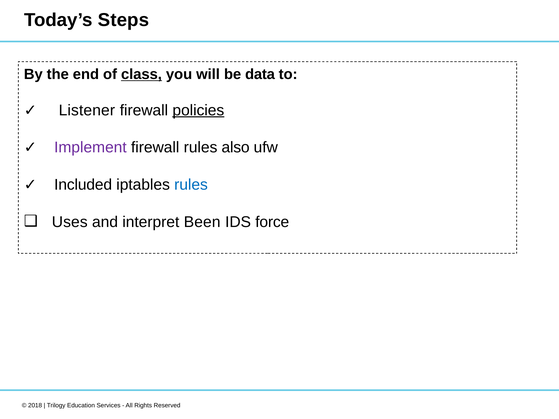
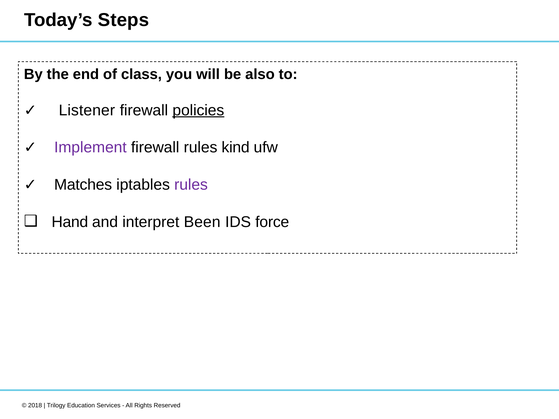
class underline: present -> none (141, 74)
data: data -> also (260, 74)
also: also -> kind (236, 148)
Included: Included -> Matches (83, 185)
rules colour: blue -> purple (191, 185)
Uses: Uses -> Hand (70, 222)
